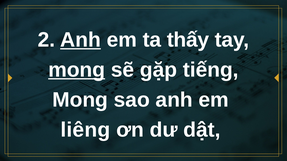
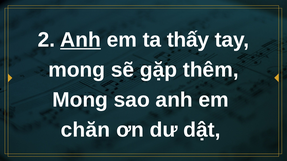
mong underline: present -> none (77, 70)
tiếng: tiếng -> thêm (211, 70)
liêng: liêng -> chăn (85, 130)
